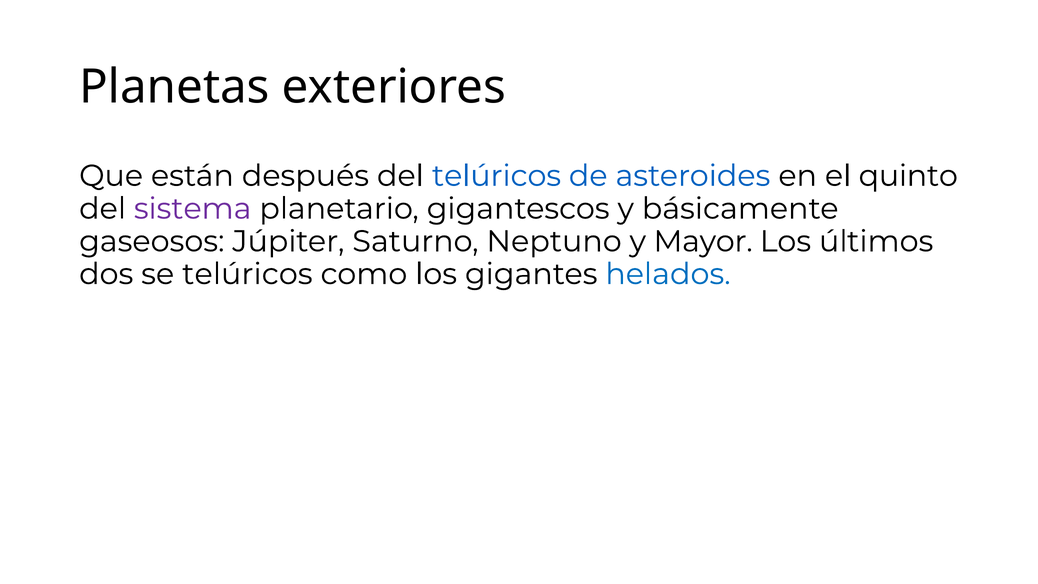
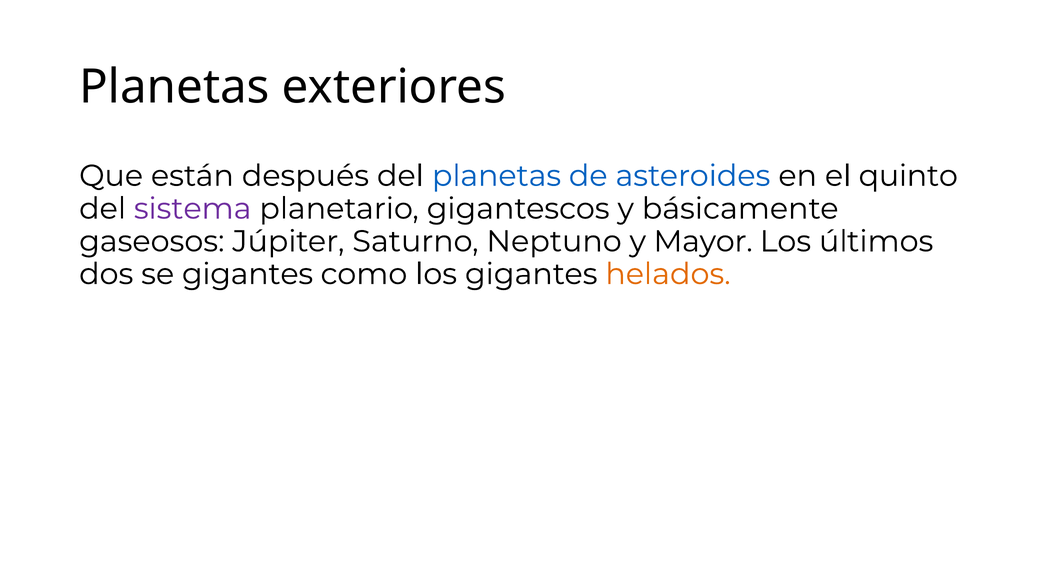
del telúricos: telúricos -> planetas (497, 176)
se telúricos: telúricos -> gigantes (248, 274)
helados colour: blue -> orange (668, 274)
